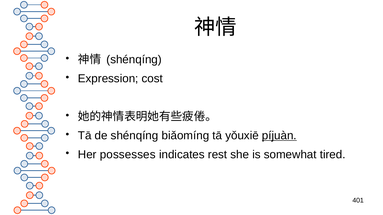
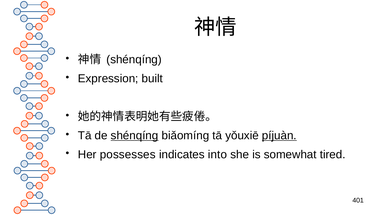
cost: cost -> built (152, 79)
shénqíng underline: none -> present (135, 136)
rest: rest -> into (217, 155)
